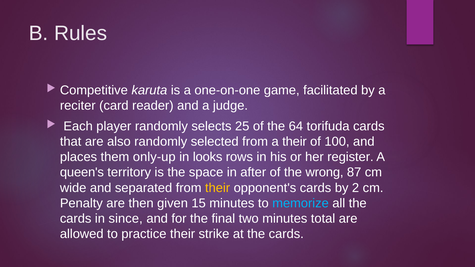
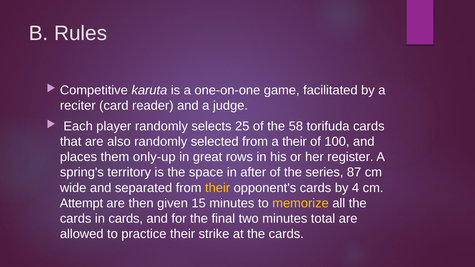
64: 64 -> 58 (296, 126)
looks: looks -> great (208, 157)
queen's: queen's -> spring's (82, 172)
wrong: wrong -> series (324, 172)
2: 2 -> 4 (356, 188)
Penalty: Penalty -> Attempt (81, 203)
memorize colour: light blue -> yellow (301, 203)
in since: since -> cards (126, 219)
